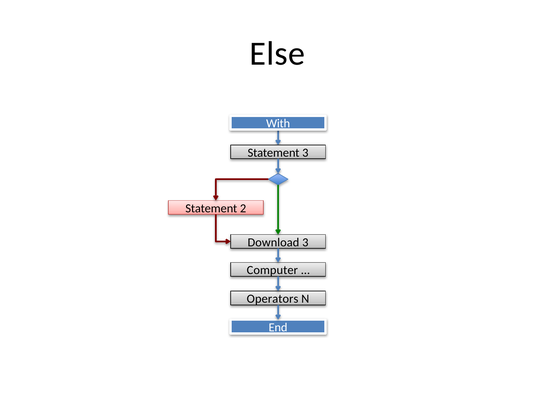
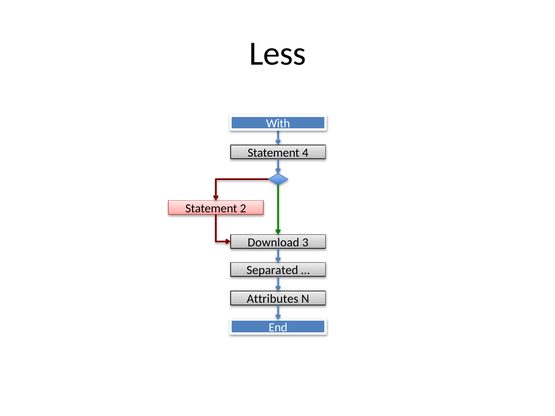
Else: Else -> Less (278, 54)
Statement 3: 3 -> 4 (305, 153)
Computer: Computer -> Separated (272, 270)
Operators: Operators -> Attributes (273, 299)
